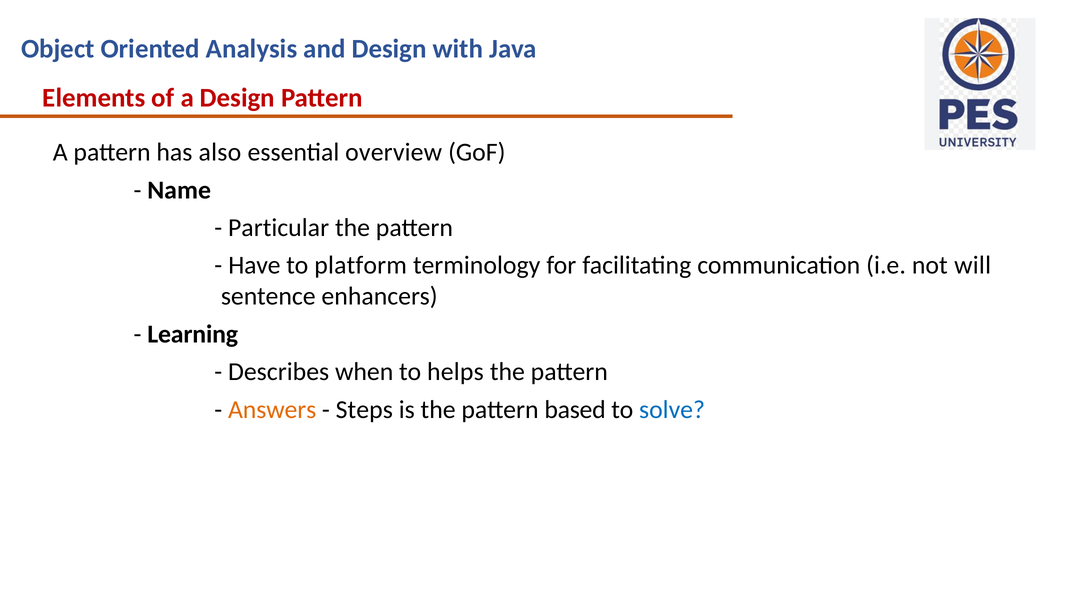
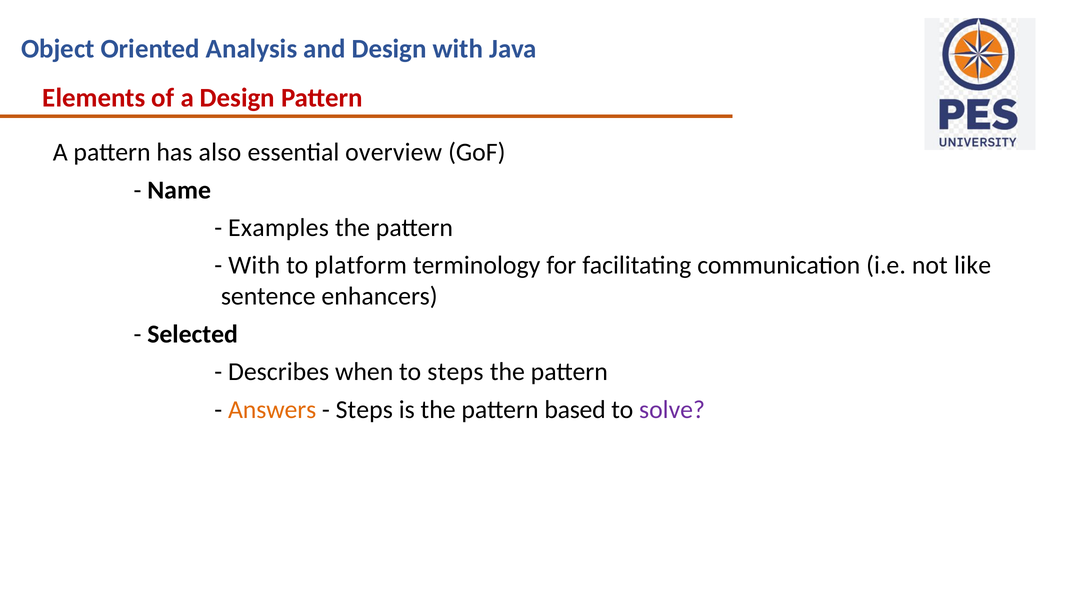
Particular: Particular -> Examples (278, 228)
Have: Have -> With (254, 265)
will: will -> like (973, 265)
Learning: Learning -> Selected (193, 334)
to helps: helps -> steps (455, 372)
solve colour: blue -> purple (672, 409)
